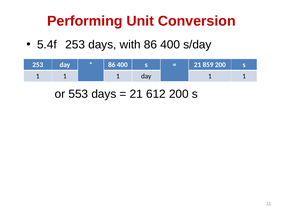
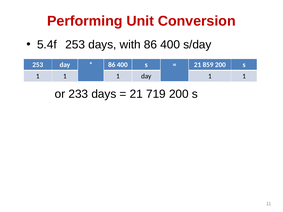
553: 553 -> 233 (78, 94)
612: 612 -> 719 (156, 94)
